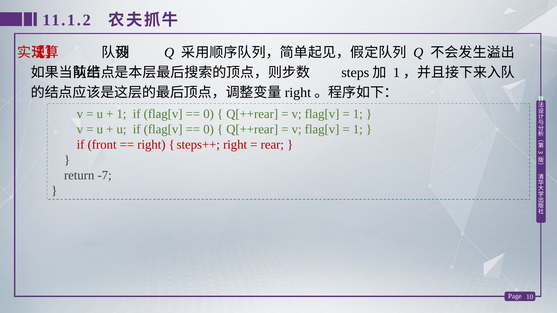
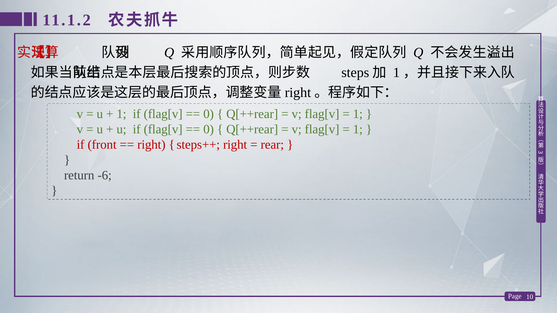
-7: -7 -> -6 (105, 175)
